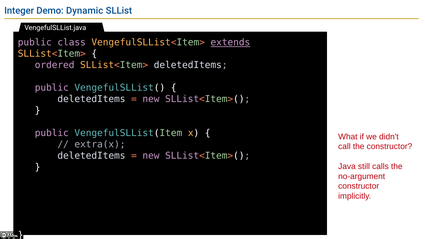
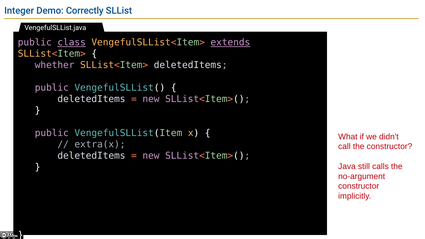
Dynamic: Dynamic -> Correctly (85, 11)
class underline: none -> present (72, 43)
ordered: ordered -> whether (55, 65)
